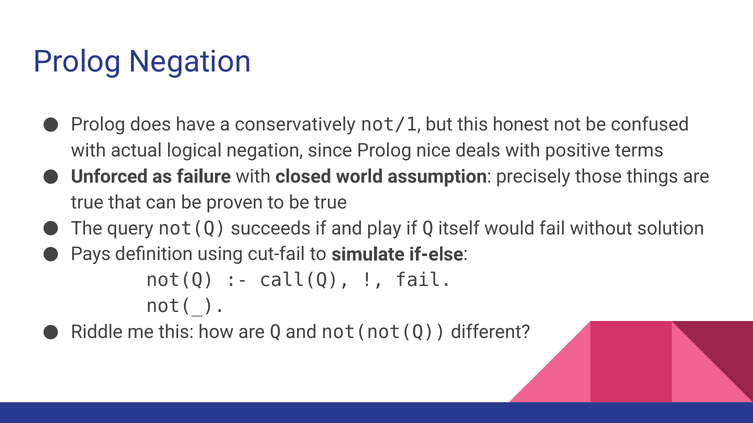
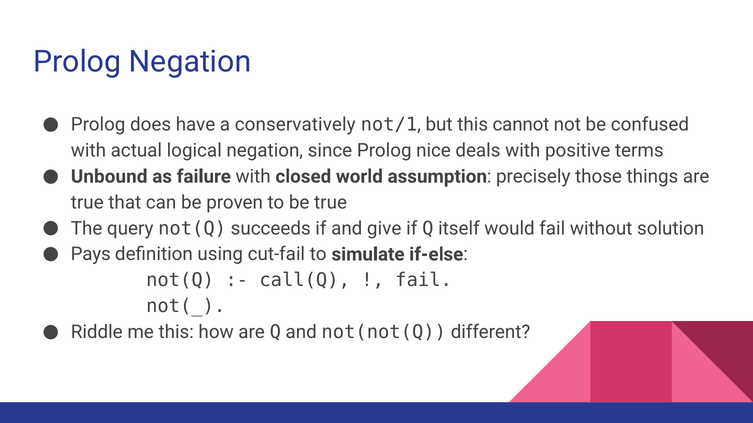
honest: honest -> cannot (521, 125)
Unforced: Unforced -> Unbound (109, 177)
play: play -> give (384, 229)
